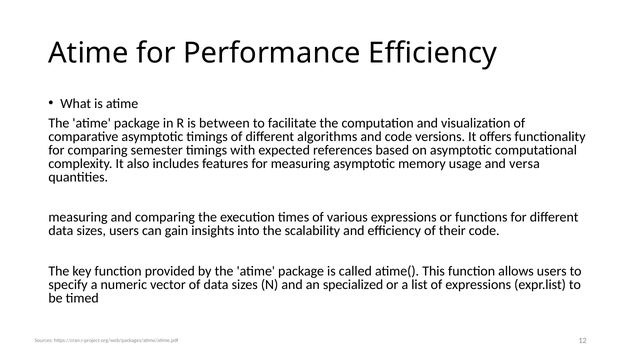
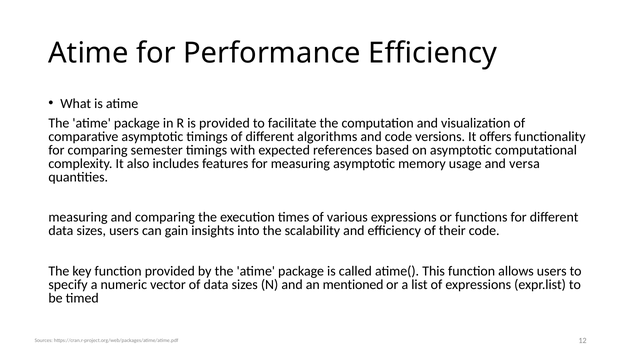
is between: between -> provided (224, 123)
specialized: specialized -> mentioned (353, 285)
